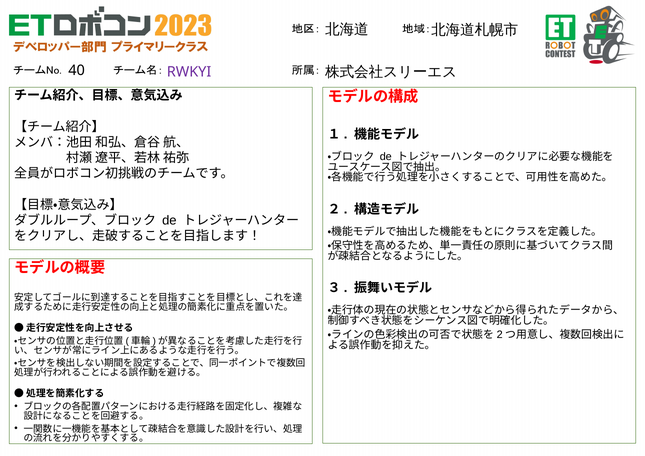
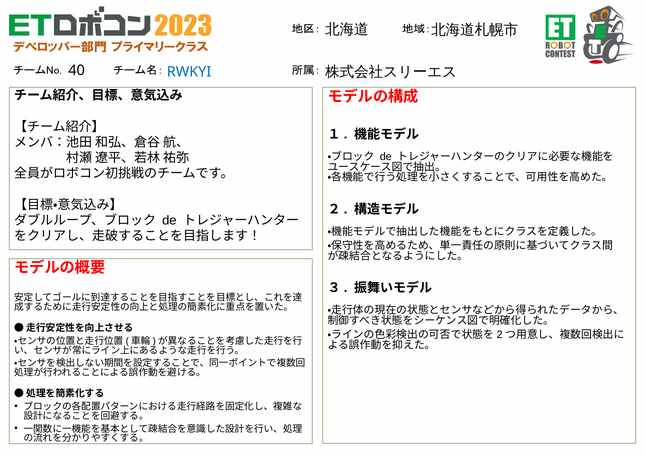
RWKYI colour: purple -> blue (189, 72)
